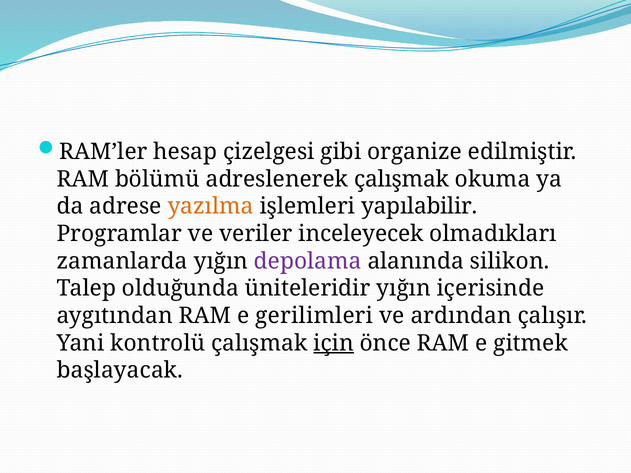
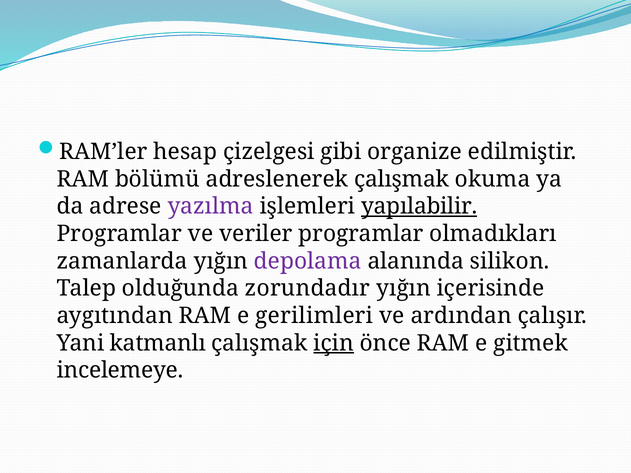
yazılma colour: orange -> purple (211, 207)
yapılabilir underline: none -> present (419, 207)
veriler inceleyecek: inceleyecek -> programlar (361, 234)
üniteleridir: üniteleridir -> zorundadır (308, 289)
kontrolü: kontrolü -> katmanlı (158, 343)
başlayacak: başlayacak -> incelemeye (120, 371)
